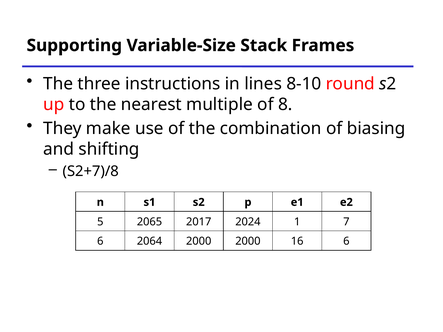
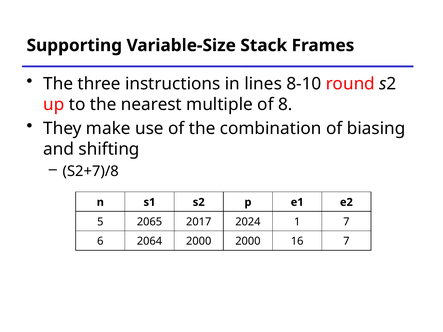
16 6: 6 -> 7 (346, 241)
